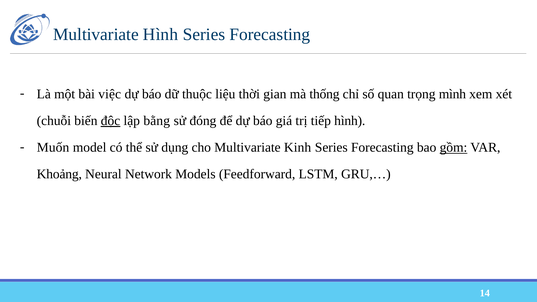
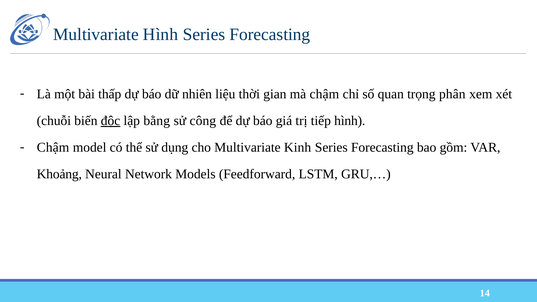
việc: việc -> thấp (110, 94)
thuộc: thuộc -> nhiên (197, 94)
mà thống: thống -> chậm (324, 94)
mình: mình -> phân (452, 94)
đóng: đóng -> công (203, 121)
Muốn: Muốn -> Chậm (53, 148)
gồm underline: present -> none (453, 148)
